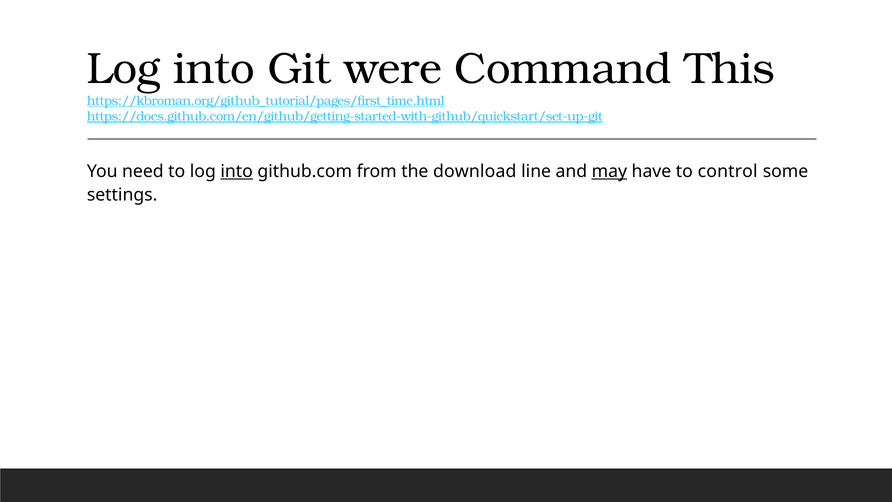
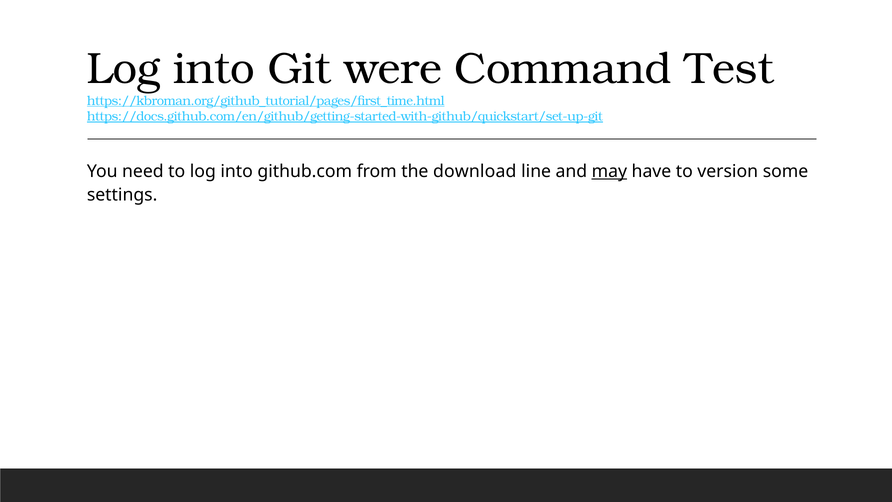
This: This -> Test (730, 69)
into underline: present -> none (237, 172)
control: control -> version (728, 172)
